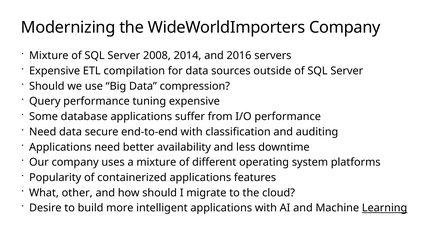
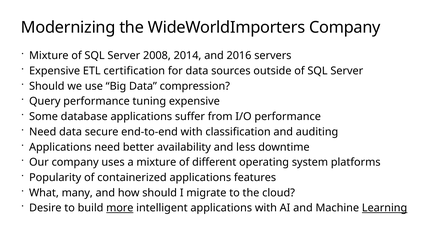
compilation: compilation -> certification (134, 71)
other: other -> many (77, 193)
more underline: none -> present (120, 208)
